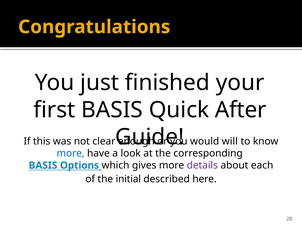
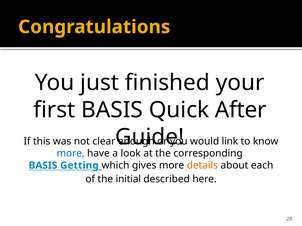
will: will -> link (230, 142)
Options: Options -> Getting (79, 166)
details colour: purple -> orange (202, 166)
